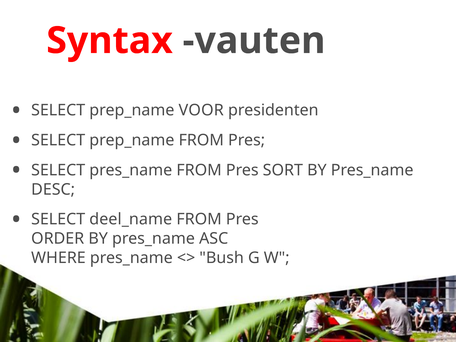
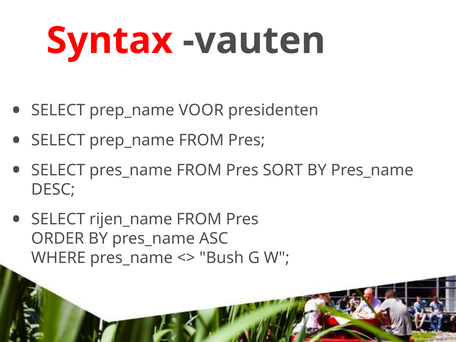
deel_name: deel_name -> rijen_name (131, 219)
